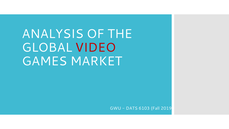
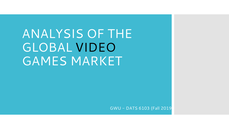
VIDEO colour: red -> black (95, 47)
